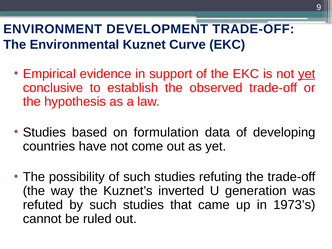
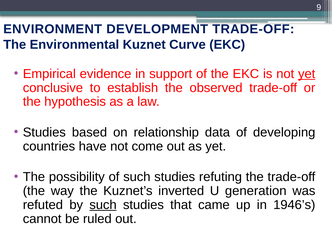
formulation: formulation -> relationship (166, 132)
such underline: none -> present (103, 205)
1973’s: 1973’s -> 1946’s (294, 205)
